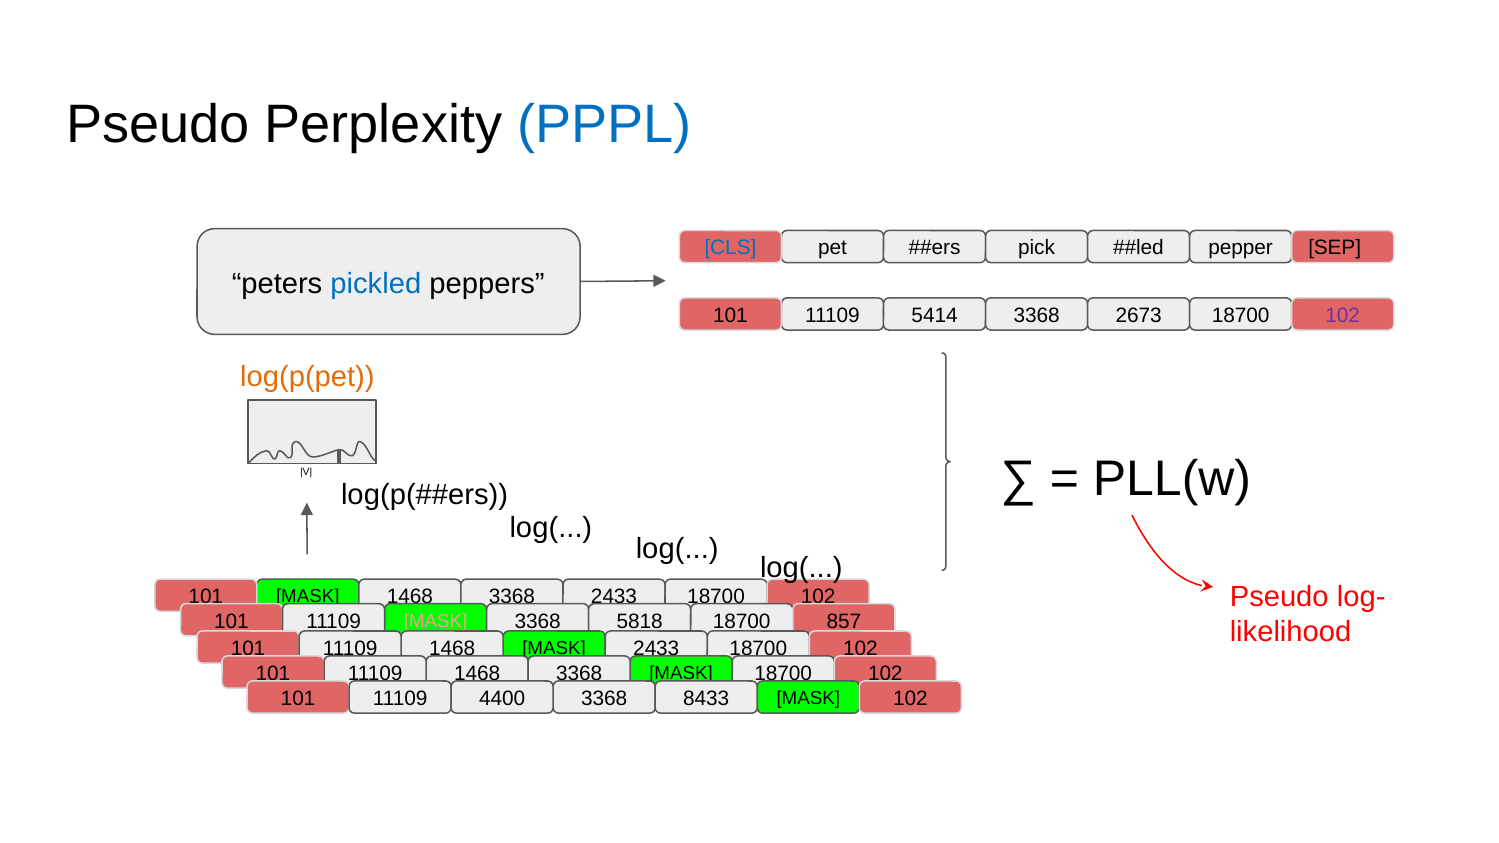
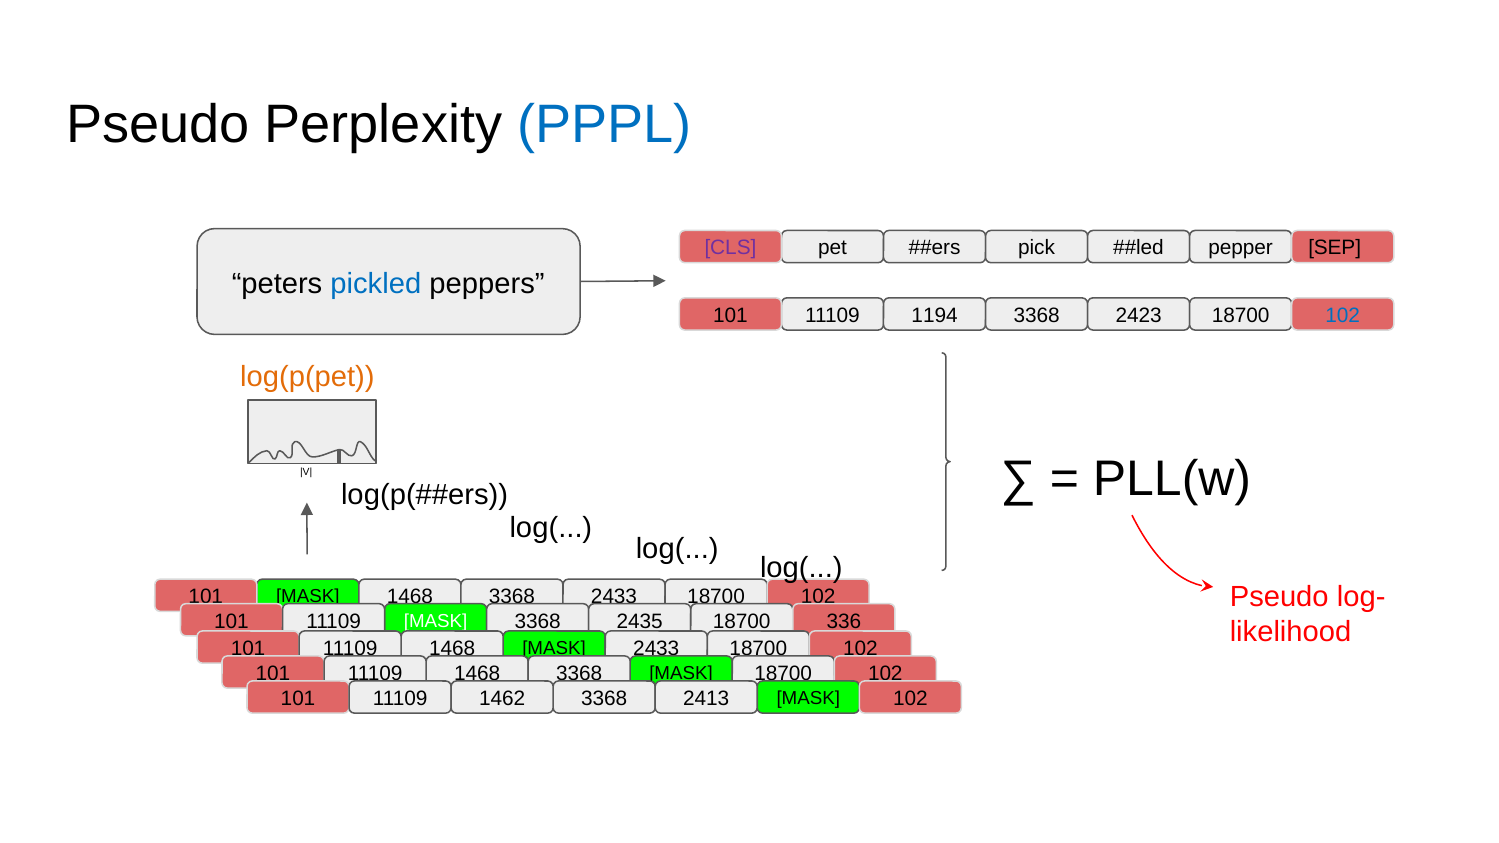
CLS colour: blue -> purple (730, 248)
5414: 5414 -> 1194 (935, 315)
2673: 2673 -> 2423 (1139, 315)
102 colour: purple -> blue (1343, 315)
MASK colour: pink -> white (436, 621)
5818: 5818 -> 2435 (640, 621)
857: 857 -> 336 (844, 621)
4400: 4400 -> 1462 (502, 699)
8433: 8433 -> 2413 (706, 699)
